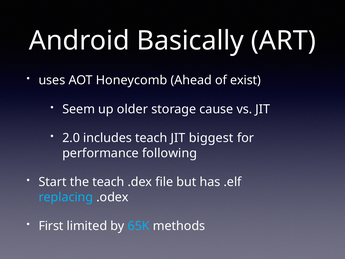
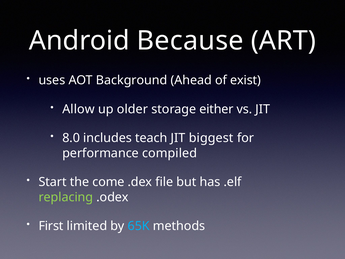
Basically: Basically -> Because (190, 41)
Honeycomb: Honeycomb -> Background (132, 80)
Seem: Seem -> Allow (79, 109)
cause: cause -> either (216, 109)
2.0: 2.0 -> 8.0 (71, 138)
following: following -> compiled (170, 153)
the teach: teach -> come (108, 182)
replacing colour: light blue -> light green (66, 197)
